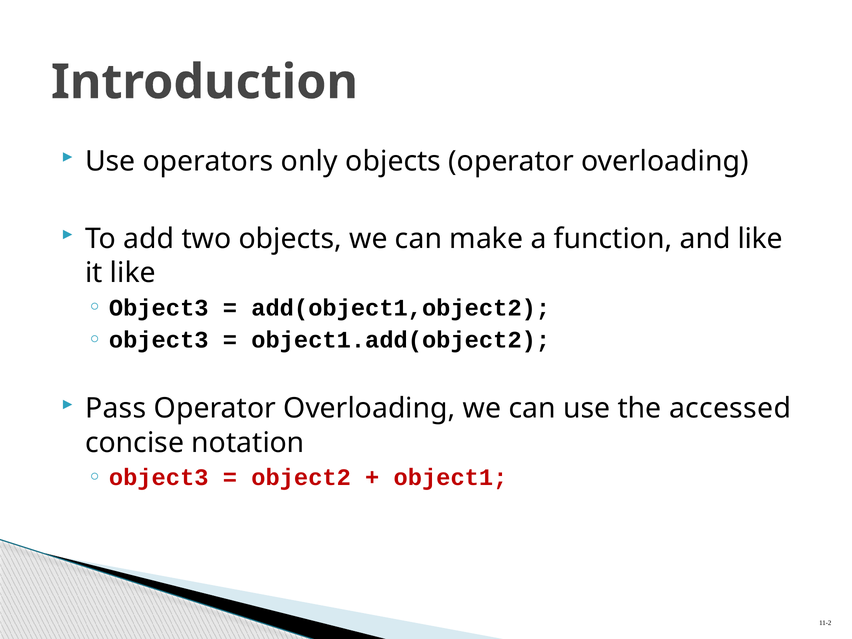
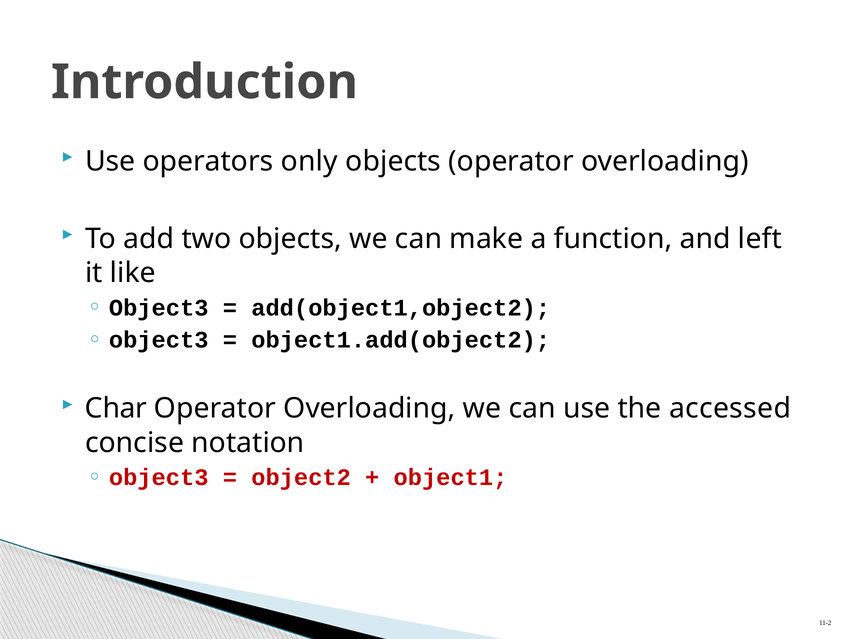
and like: like -> left (760, 239)
Pass: Pass -> Char (116, 409)
